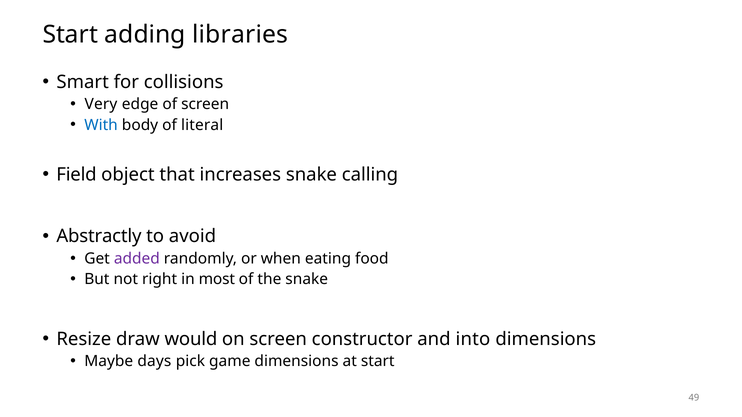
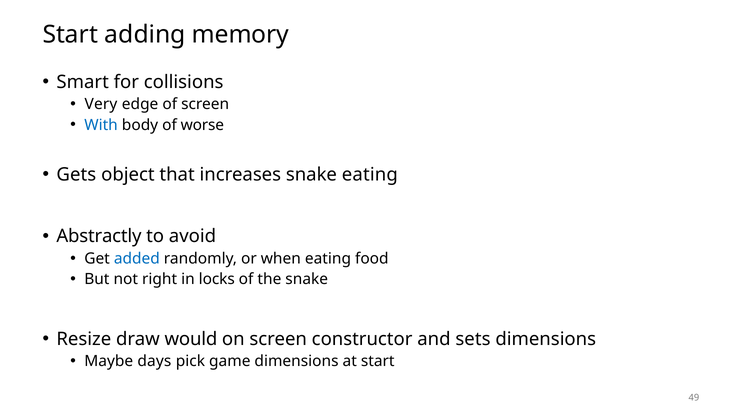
libraries: libraries -> memory (240, 35)
literal: literal -> worse (202, 125)
Field: Field -> Gets (76, 175)
snake calling: calling -> eating (370, 175)
added colour: purple -> blue (137, 259)
most: most -> locks (217, 279)
into: into -> sets (473, 339)
